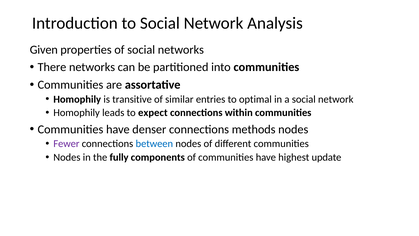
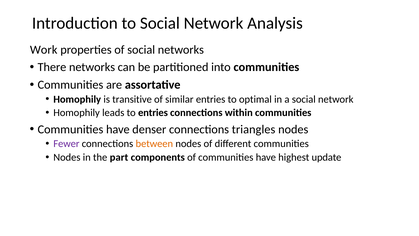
Given: Given -> Work (44, 50)
to expect: expect -> entries (153, 113)
methods: methods -> triangles (254, 129)
between colour: blue -> orange (154, 144)
fully: fully -> part (119, 157)
